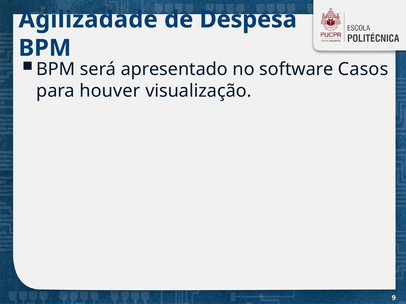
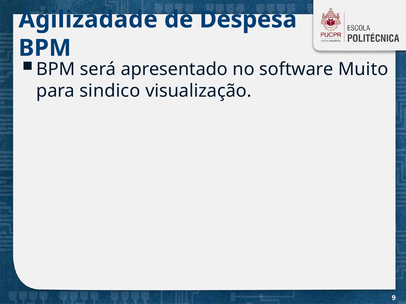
Casos: Casos -> Muito (363, 69)
houver: houver -> sindico (110, 91)
